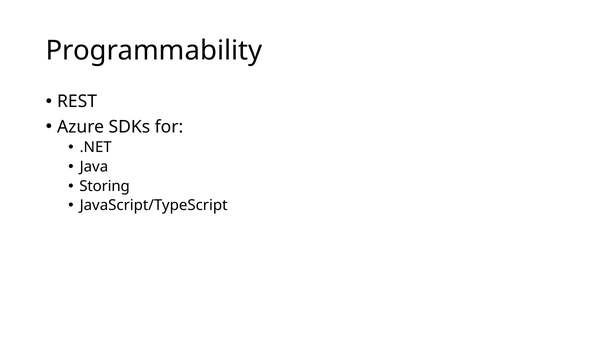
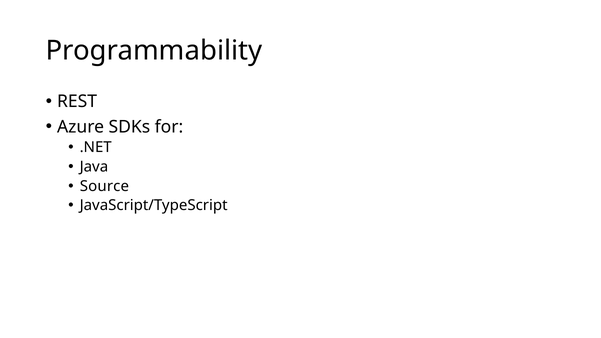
Storing: Storing -> Source (104, 186)
